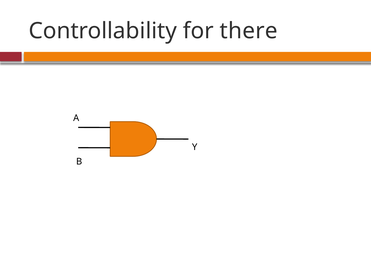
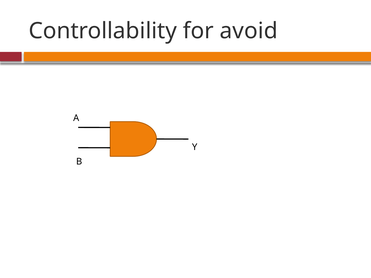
there: there -> avoid (249, 31)
